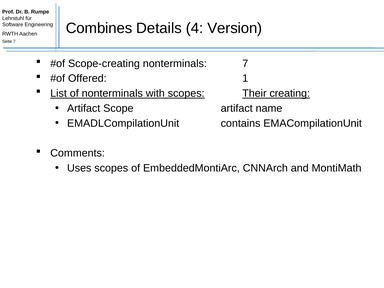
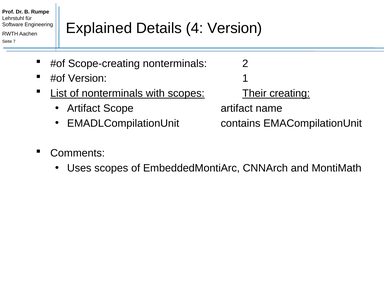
Combines: Combines -> Explained (99, 28)
nonterminals 7: 7 -> 2 (245, 64)
Offered: Offered -> Version (87, 78)
